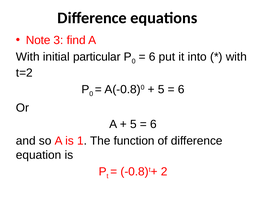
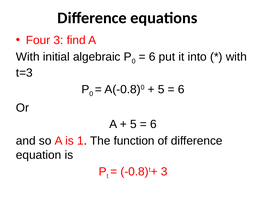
Note: Note -> Four (38, 40)
particular: particular -> algebraic (97, 57)
t=2: t=2 -> t=3 (24, 73)
-0.8)t+ 2: 2 -> 3 (164, 172)
